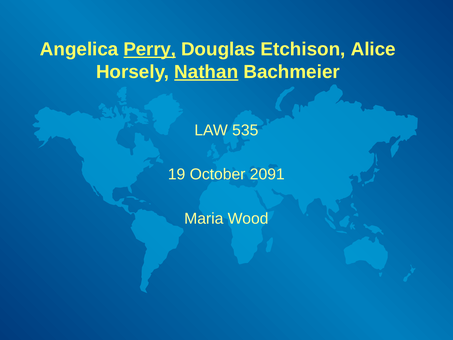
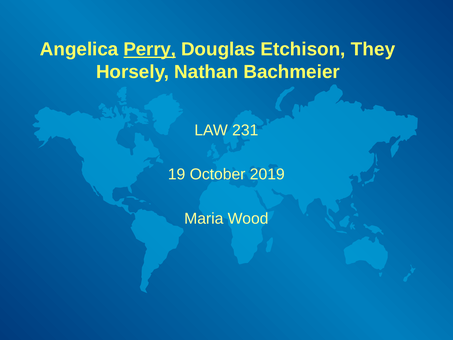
Alice: Alice -> They (373, 49)
Nathan underline: present -> none (206, 72)
535: 535 -> 231 (245, 130)
2091: 2091 -> 2019 (267, 174)
